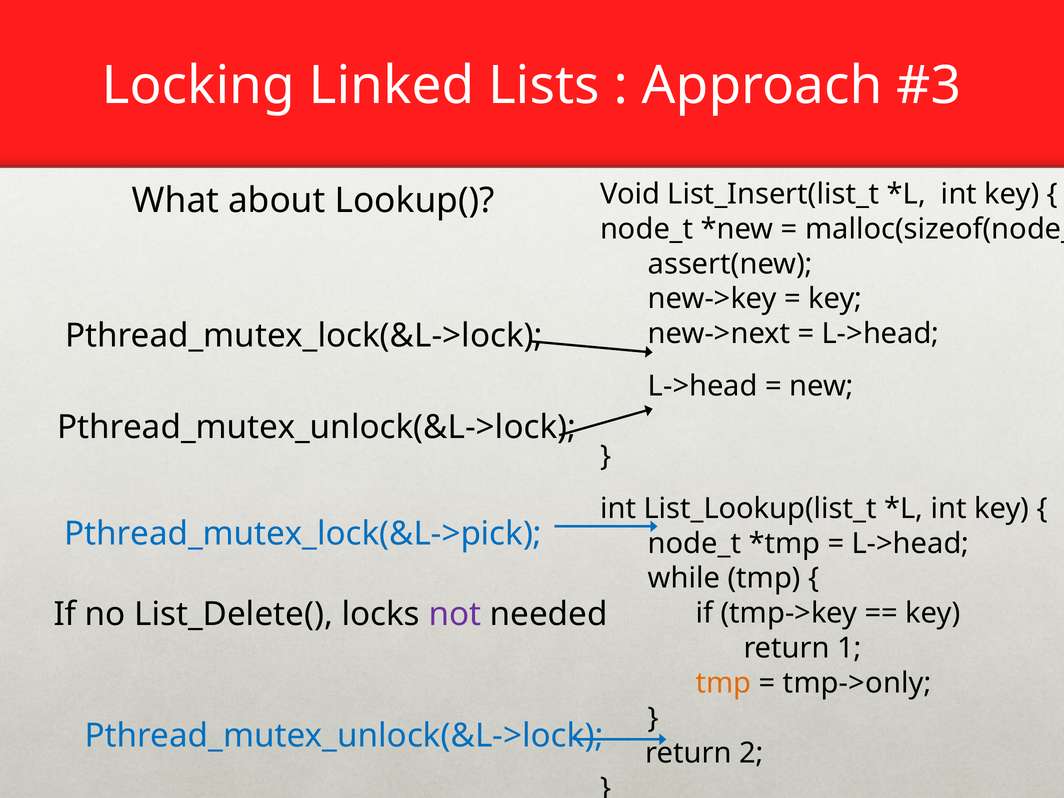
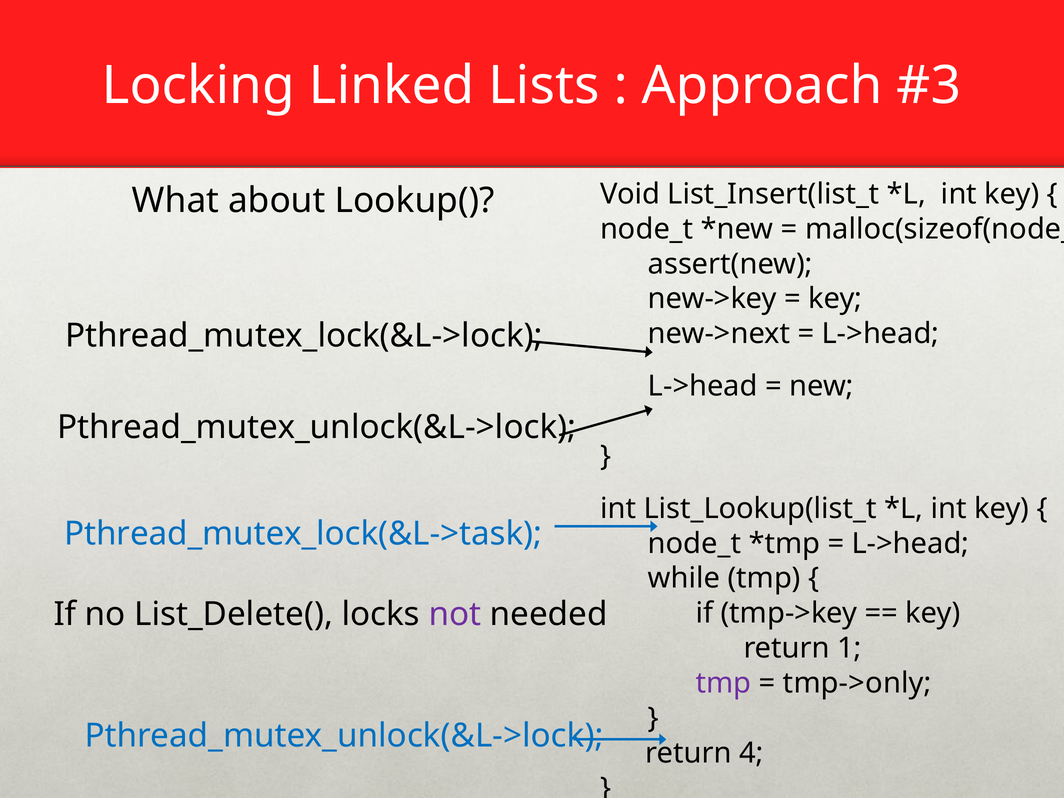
Pthread_mutex_lock(&L->pick: Pthread_mutex_lock(&L->pick -> Pthread_mutex_lock(&L->task (303, 534)
tmp colour: orange -> purple (724, 683)
2: 2 -> 4 (751, 753)
